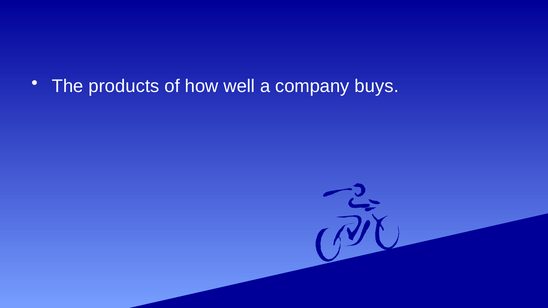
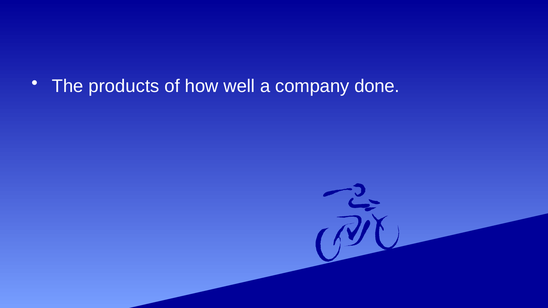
buys: buys -> done (377, 86)
